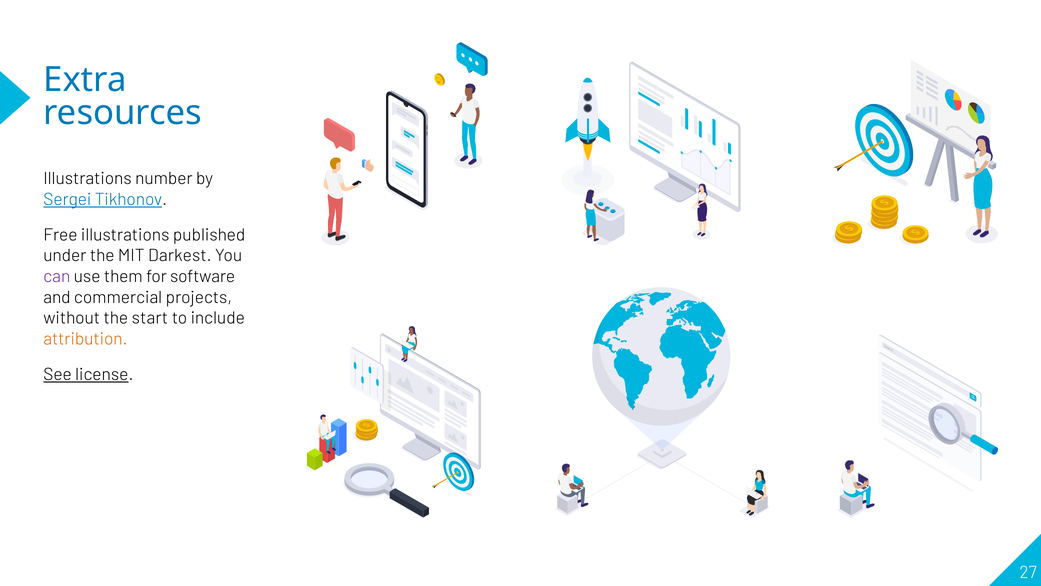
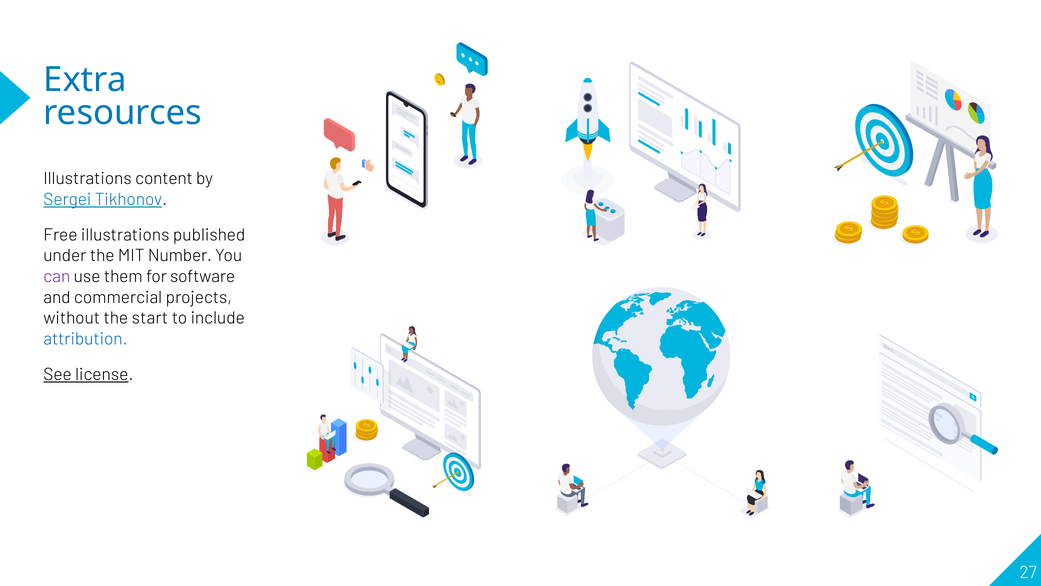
number: number -> content (164, 179)
Darkest: Darkest -> Number (180, 256)
attribution colour: orange -> blue (85, 339)
